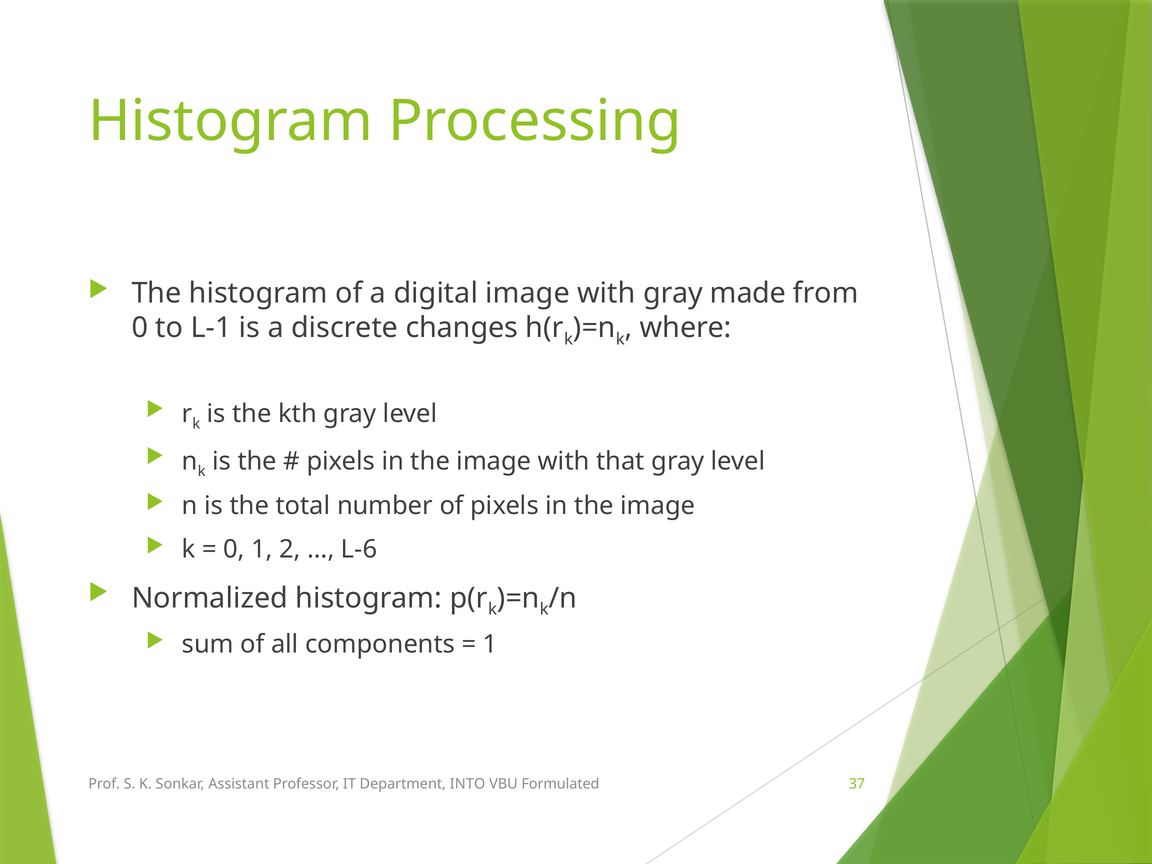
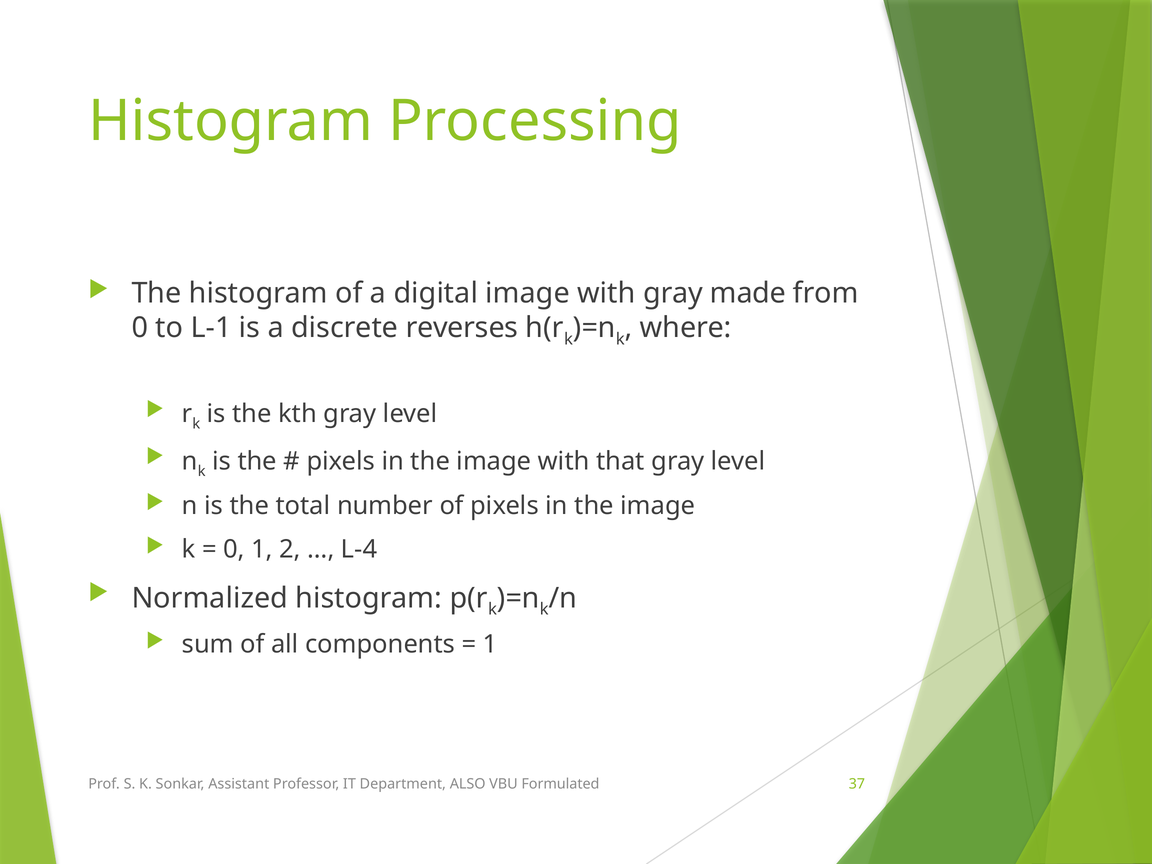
changes: changes -> reverses (462, 328)
L-6: L-6 -> L-4 (359, 549)
INTO: INTO -> ALSO (468, 784)
